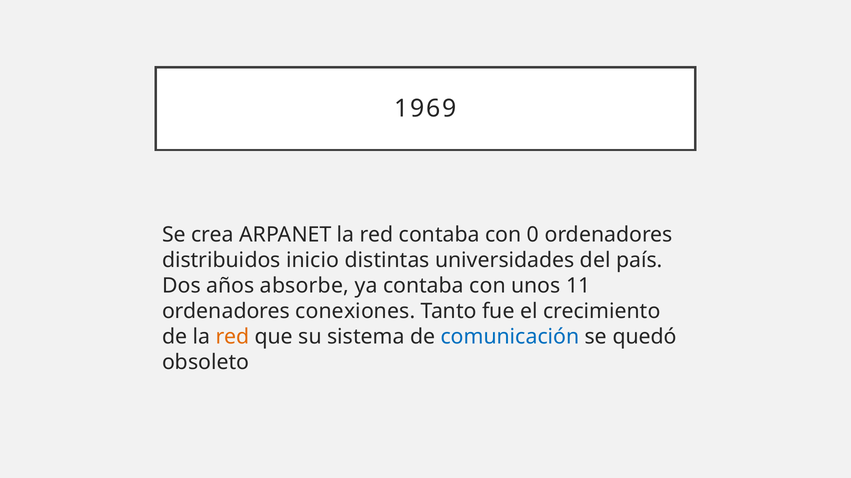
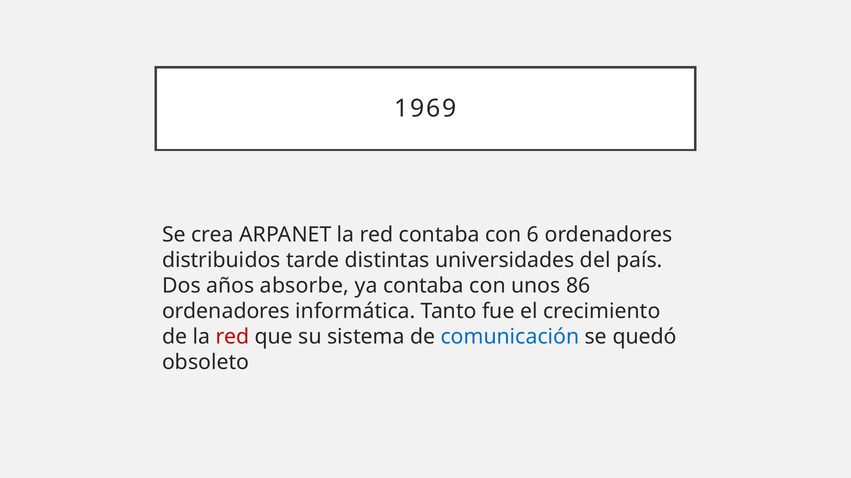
0: 0 -> 6 (533, 235)
inicio: inicio -> tarde (313, 261)
11: 11 -> 86 (578, 286)
conexiones: conexiones -> informática (355, 312)
red colour: orange -> red (232, 337)
